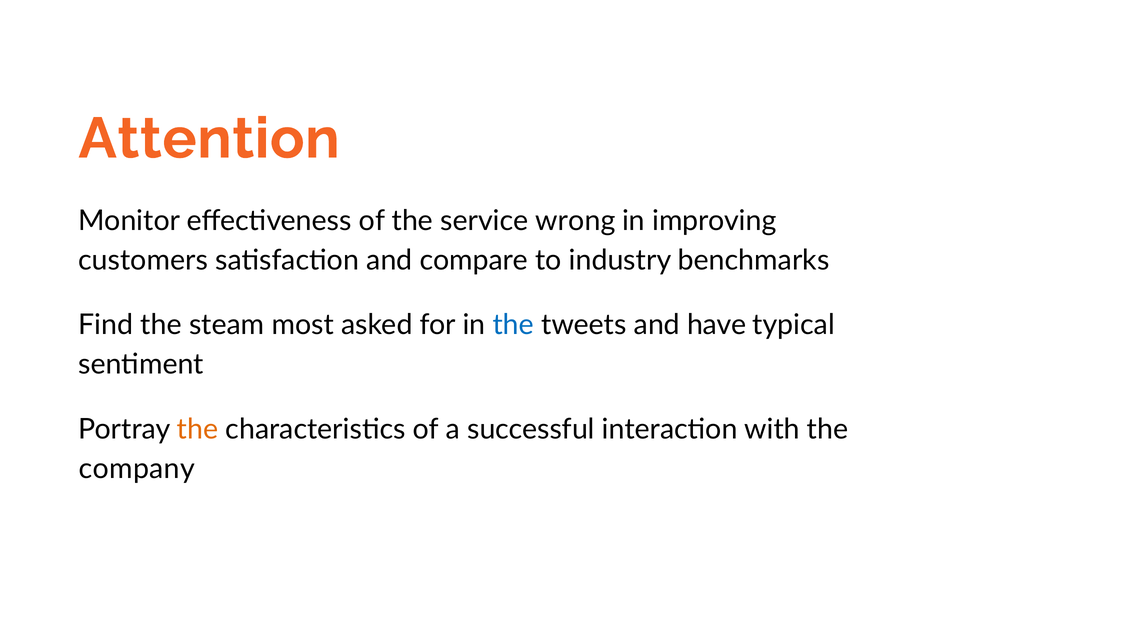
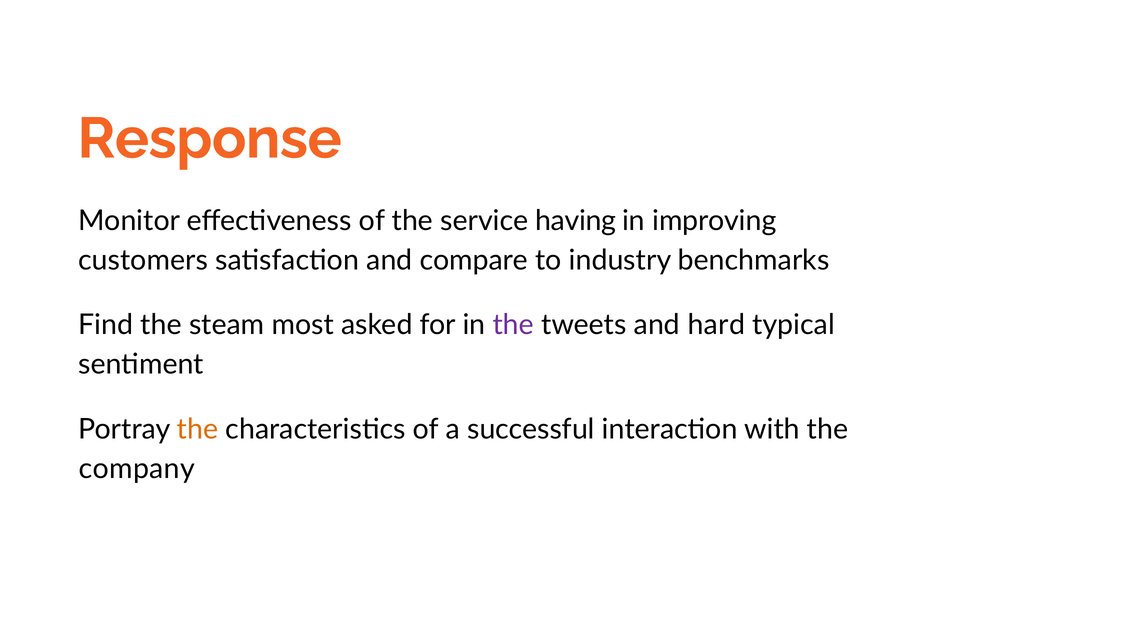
Attention: Attention -> Response (210, 139)
wrong: wrong -> having (576, 221)
the colour: blue -> purple (513, 325)
have: have -> hard (716, 325)
